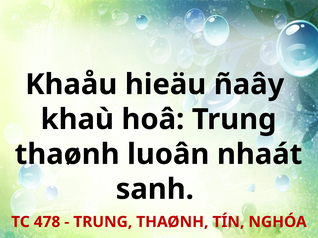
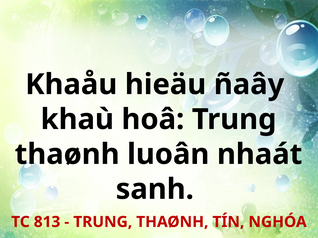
478: 478 -> 813 (47, 222)
